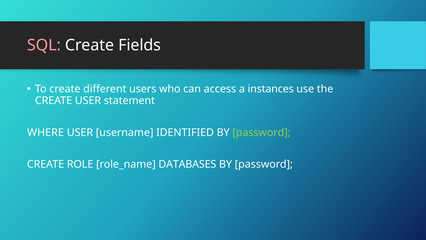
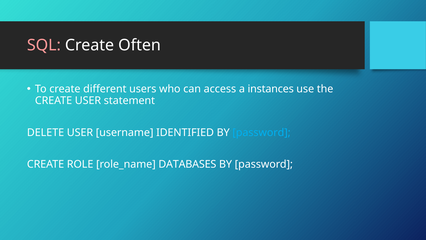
Fields: Fields -> Often (140, 45)
WHERE: WHERE -> DELETE (46, 132)
password colour: light green -> light blue (262, 132)
